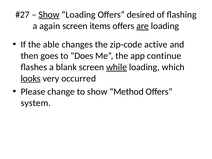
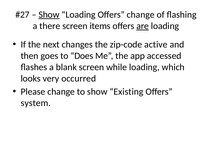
Offers desired: desired -> change (141, 15)
again: again -> there (50, 26)
able: able -> next (51, 44)
continue: continue -> accessed (164, 56)
while underline: present -> none (117, 67)
looks underline: present -> none (31, 78)
Method: Method -> Existing (126, 92)
